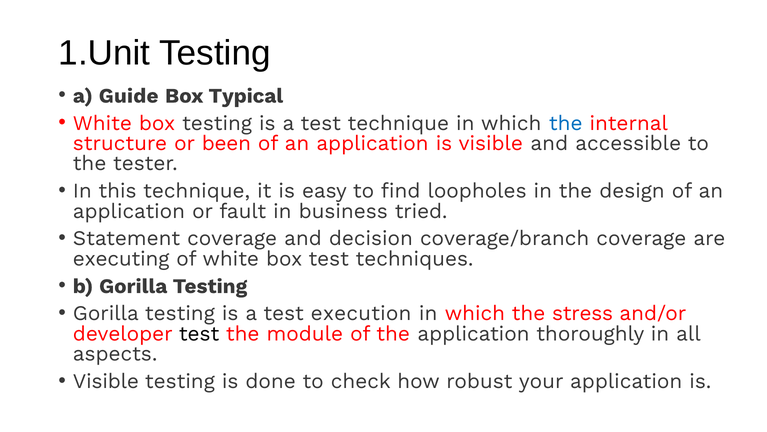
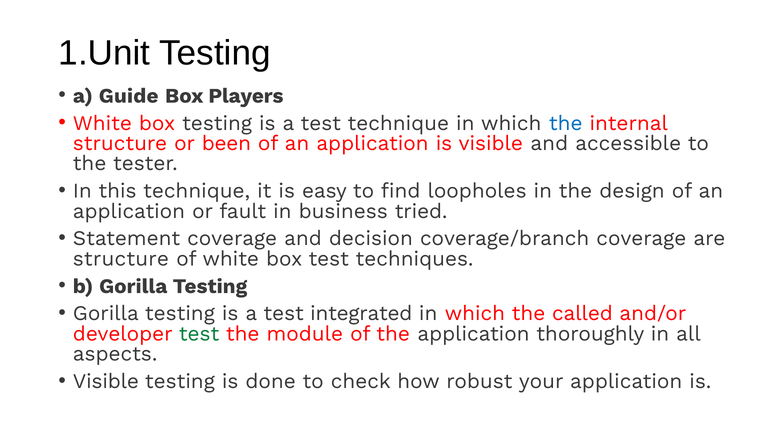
Typical: Typical -> Players (246, 96)
executing: executing -> structure (121, 258)
execution: execution -> integrated (361, 313)
stress: stress -> called (582, 313)
test colour: black -> green (199, 333)
